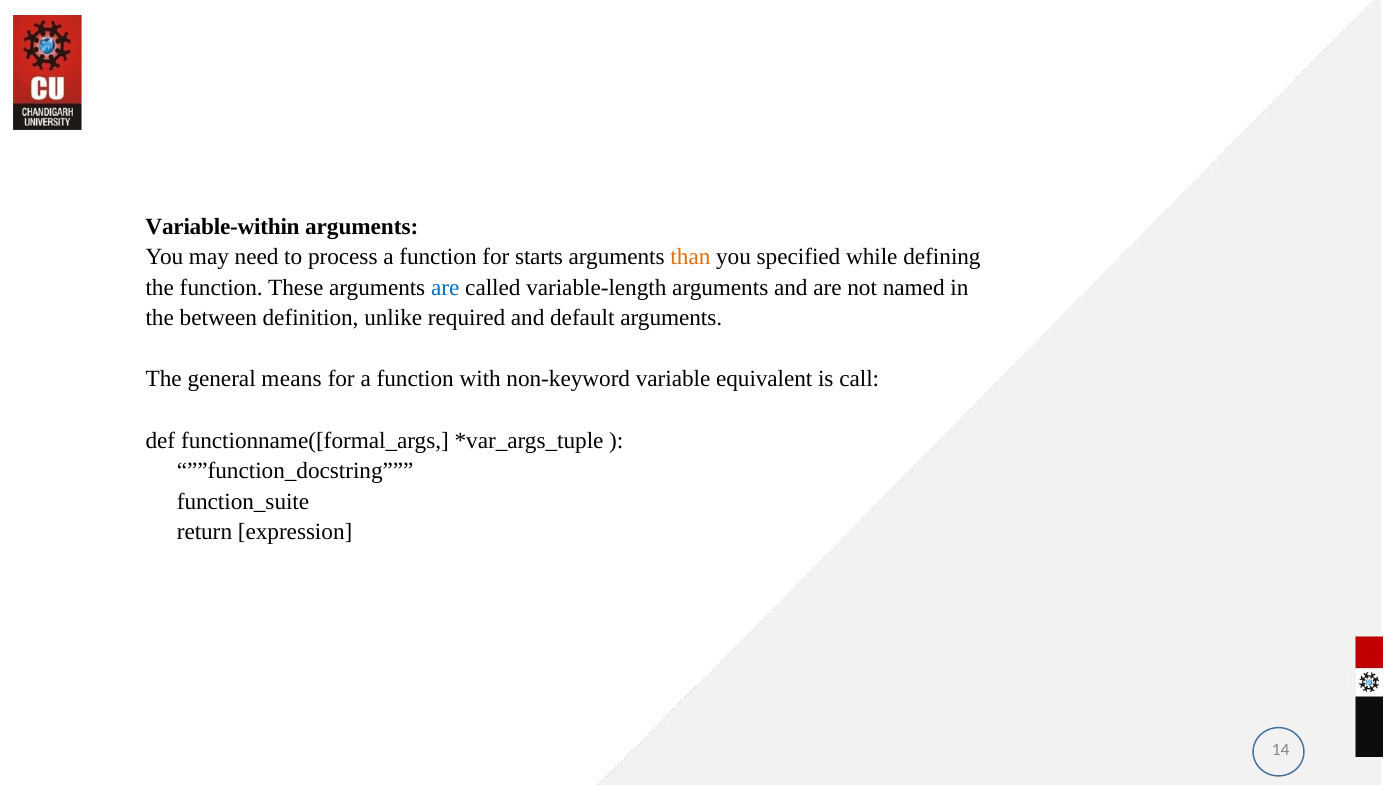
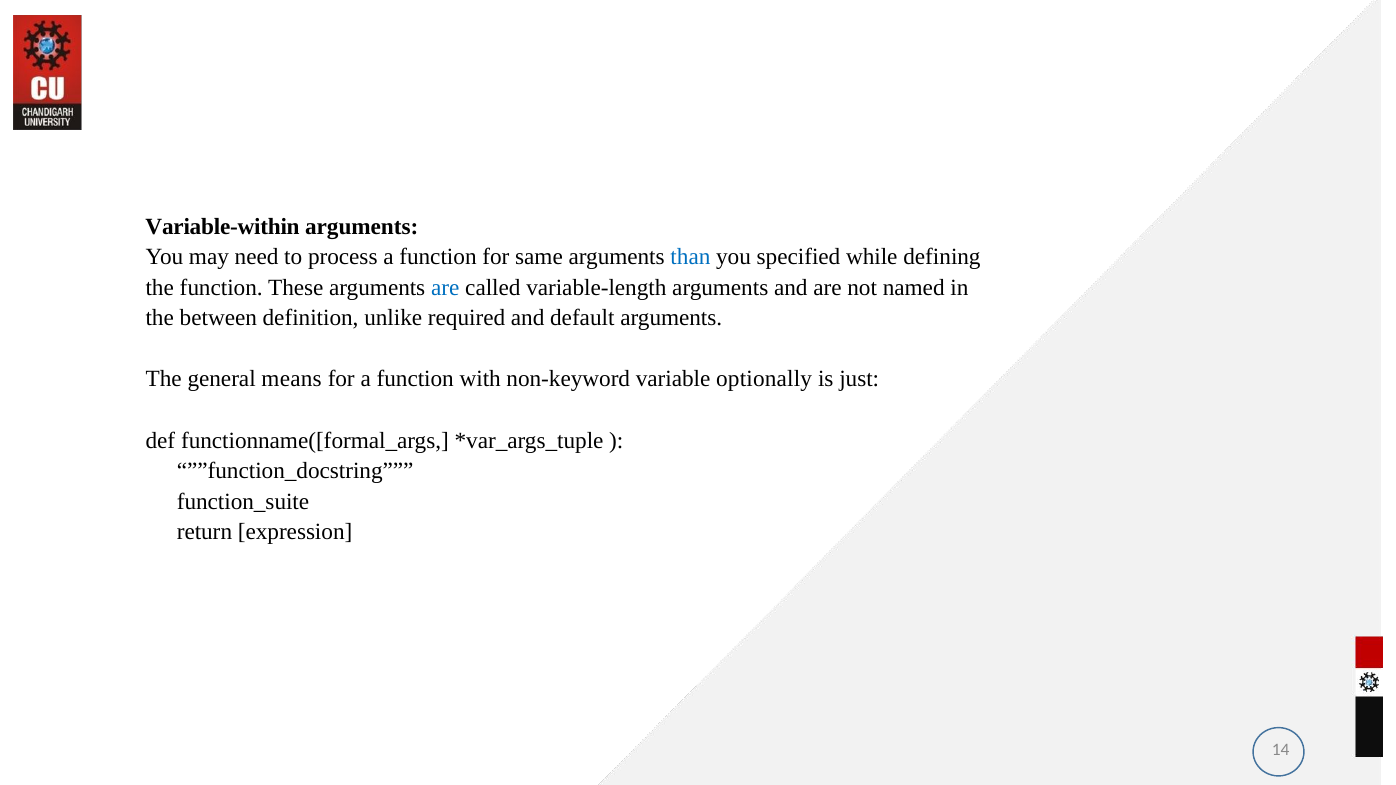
starts: starts -> same (539, 257)
than colour: orange -> blue (690, 257)
equivalent: equivalent -> optionally (764, 379)
call: call -> just (859, 379)
